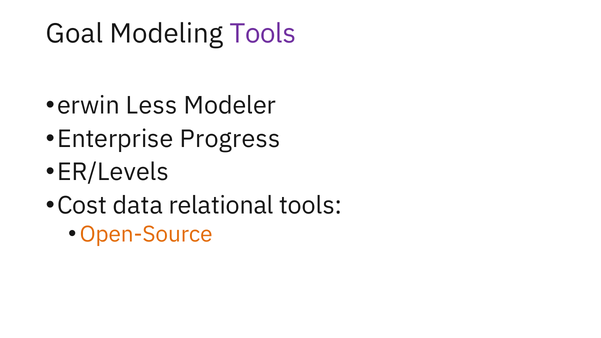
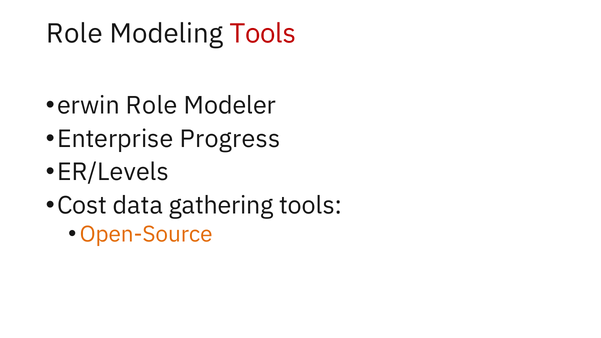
Goal: Goal -> Role (74, 34)
Tools colour: purple -> red (263, 34)
erwin Less: Less -> Role (152, 106)
relational: relational -> gathering (221, 205)
